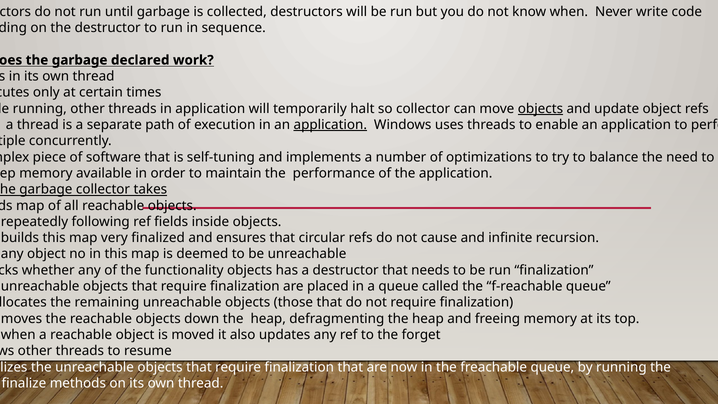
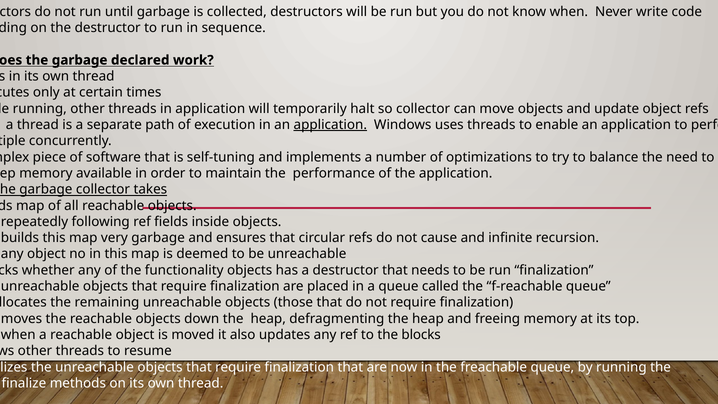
objects underline: present -> none (540, 109)
very finalized: finalized -> garbage (158, 238)
forget: forget -> blocks (421, 335)
